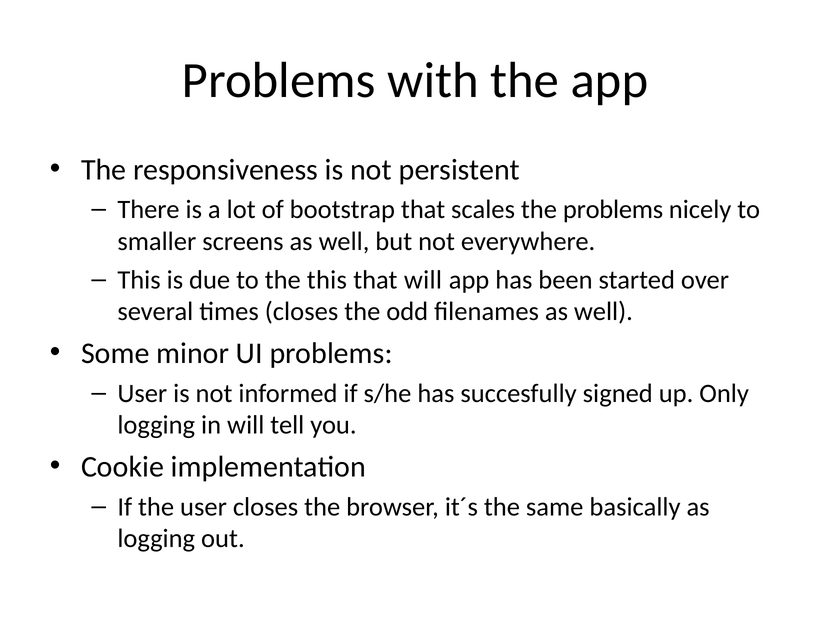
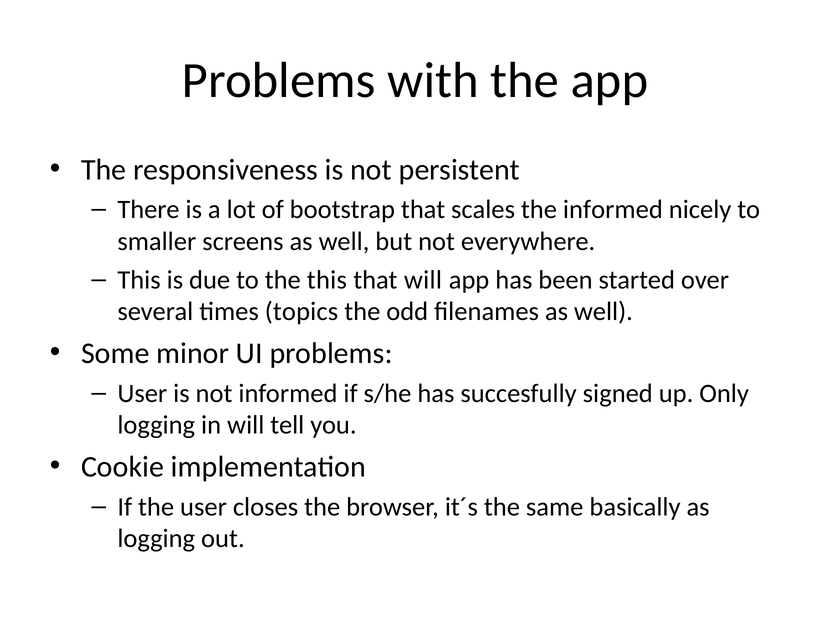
the problems: problems -> informed (613, 210)
times closes: closes -> topics (301, 312)
